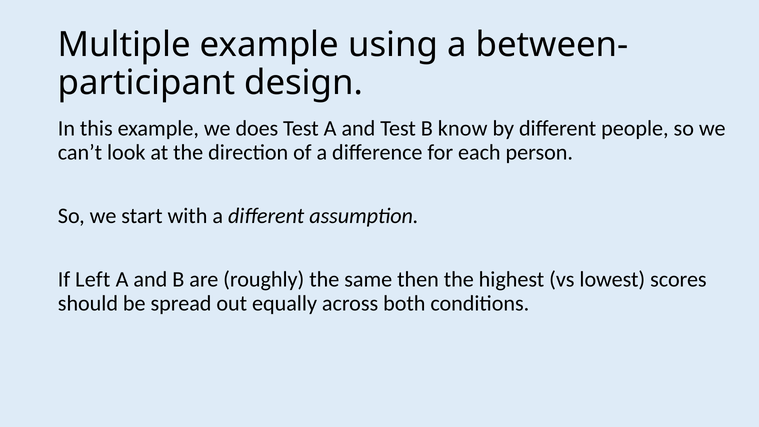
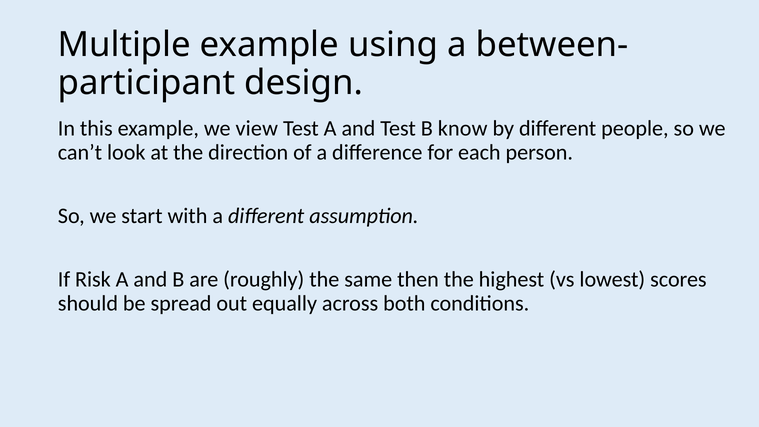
does: does -> view (257, 128)
Left: Left -> Risk (93, 280)
